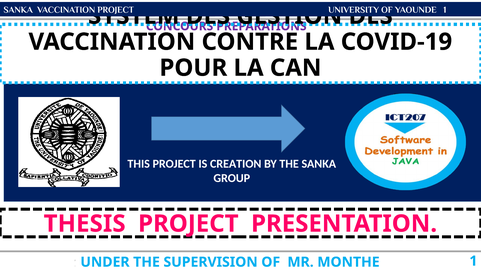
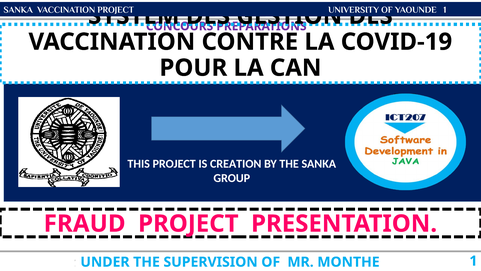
THESIS: THESIS -> FRAUD (85, 223)
